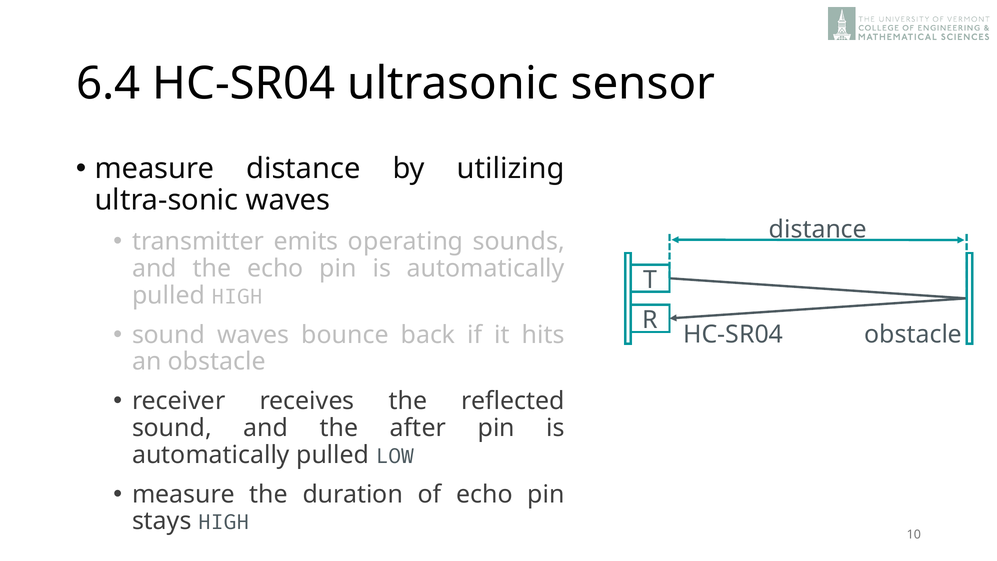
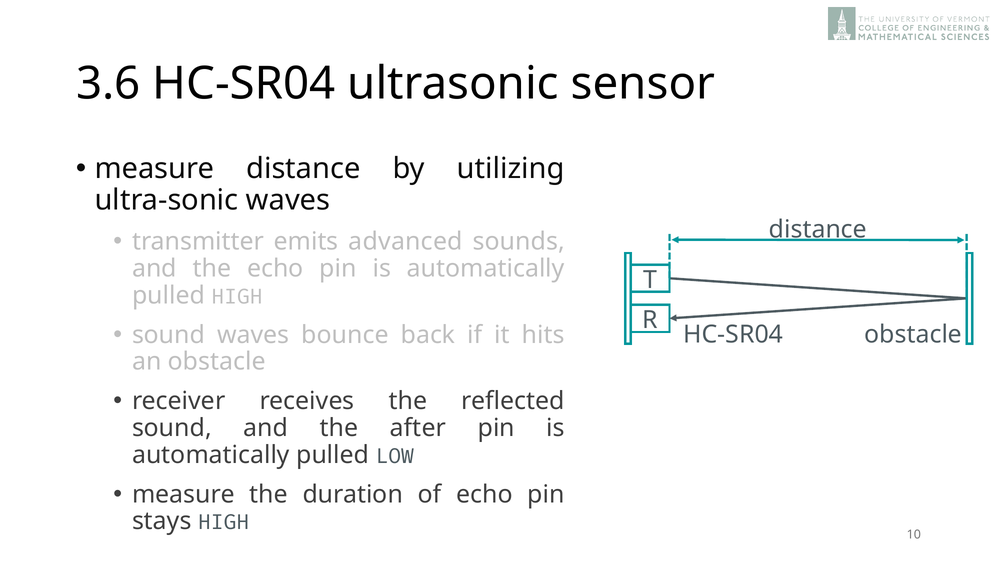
6.4: 6.4 -> 3.6 (108, 84)
operating: operating -> advanced (406, 242)
